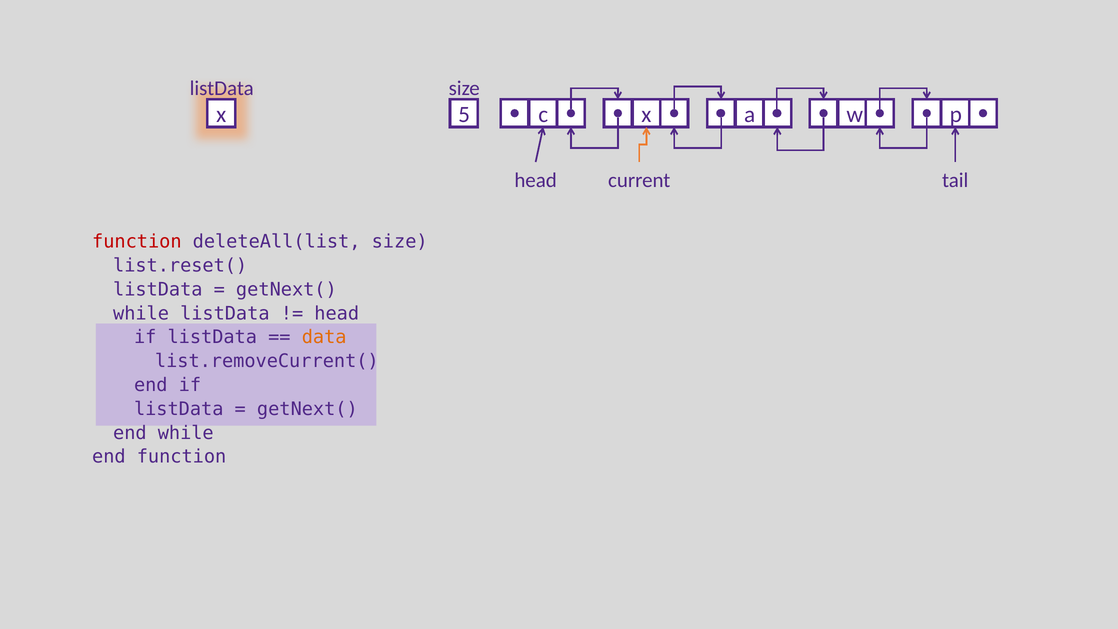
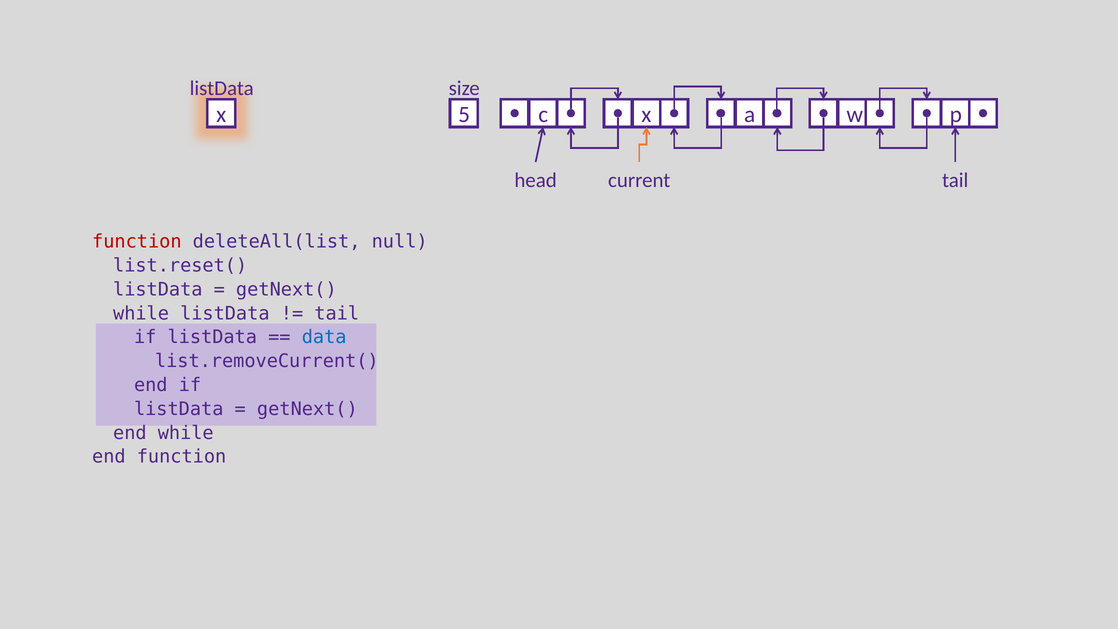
deleteAll(list size: size -> null (400, 242)
head: head -> tail (337, 313)
data colour: orange -> blue (324, 337)
